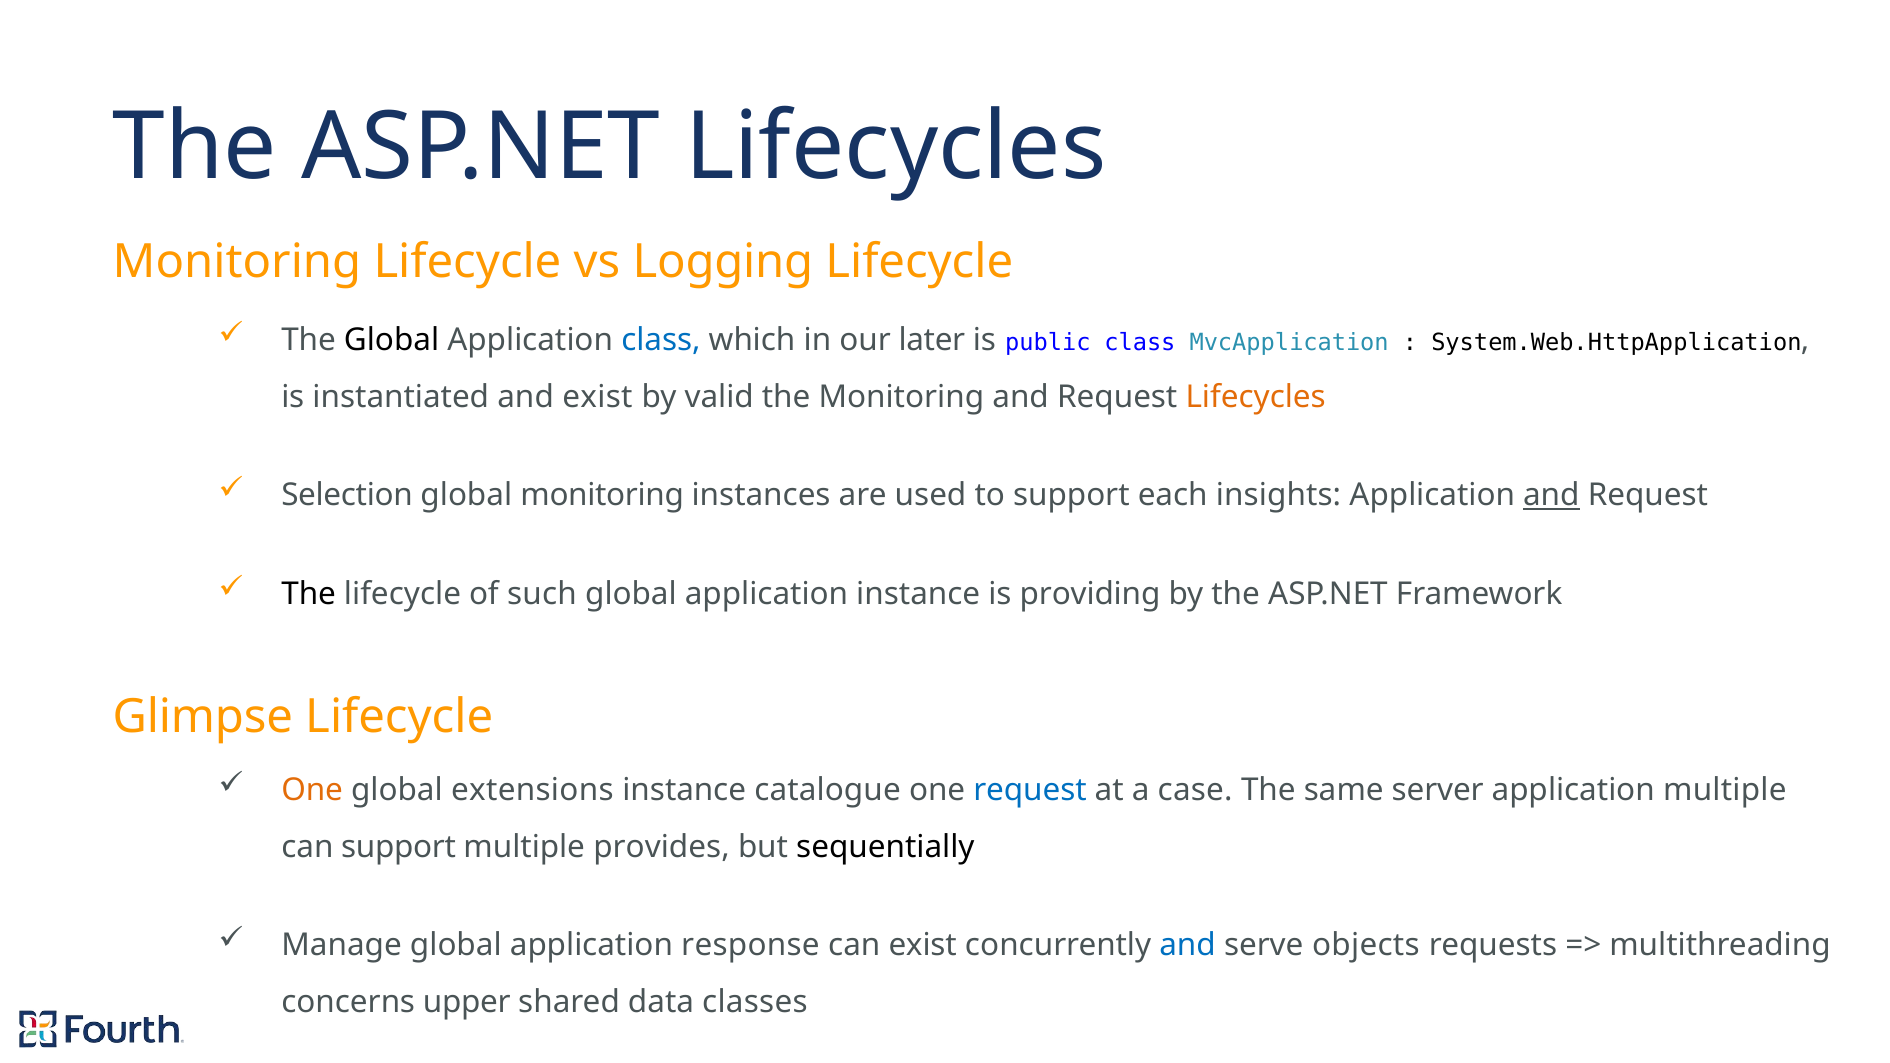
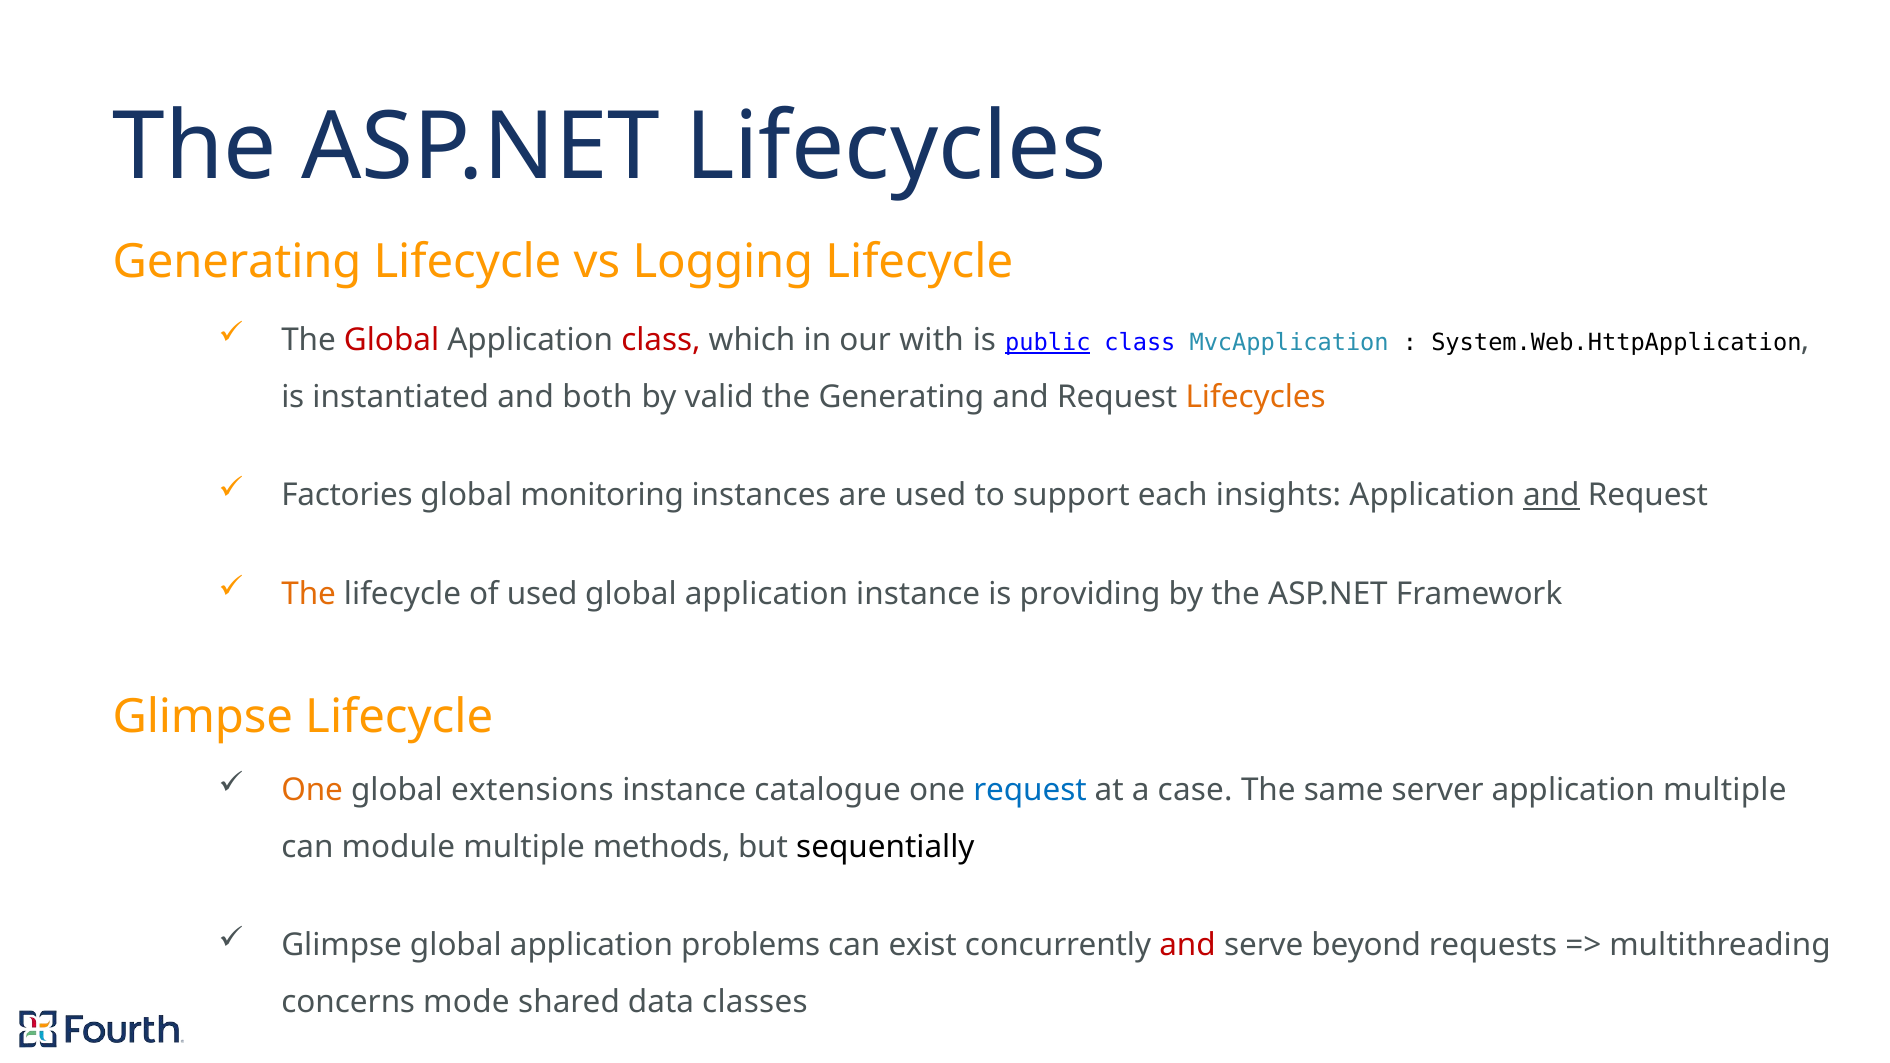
Monitoring: Monitoring -> Generating (237, 262)
Global colour: black -> red (392, 340)
class colour: blue -> red (661, 340)
later: later -> with (932, 340)
public underline: none -> present (1048, 343)
and exist: exist -> both (597, 397)
the Monitoring: Monitoring -> Generating (901, 397)
Selection: Selection -> Factories (347, 496)
The colour: black -> orange (309, 594)
of such: such -> used (542, 594)
can support: support -> module (398, 847)
provides: provides -> methods (662, 847)
Manage: Manage -> Glimpse (342, 946)
response: response -> problems (751, 946)
and colour: blue -> red (1188, 946)
objects: objects -> beyond (1366, 946)
upper: upper -> mode (466, 1002)
